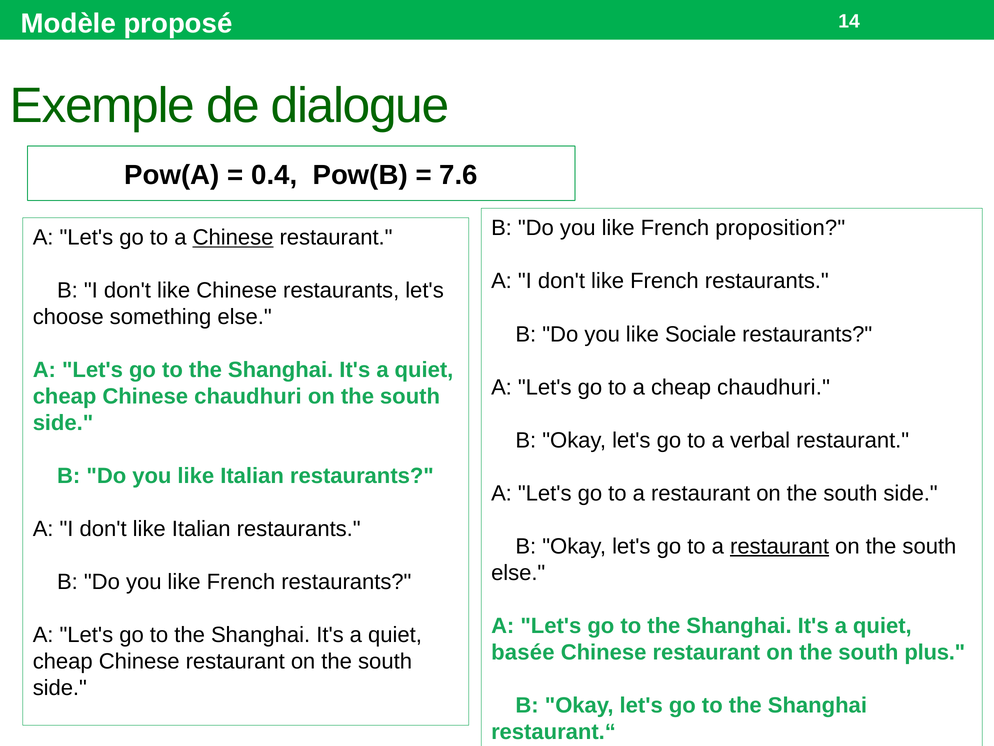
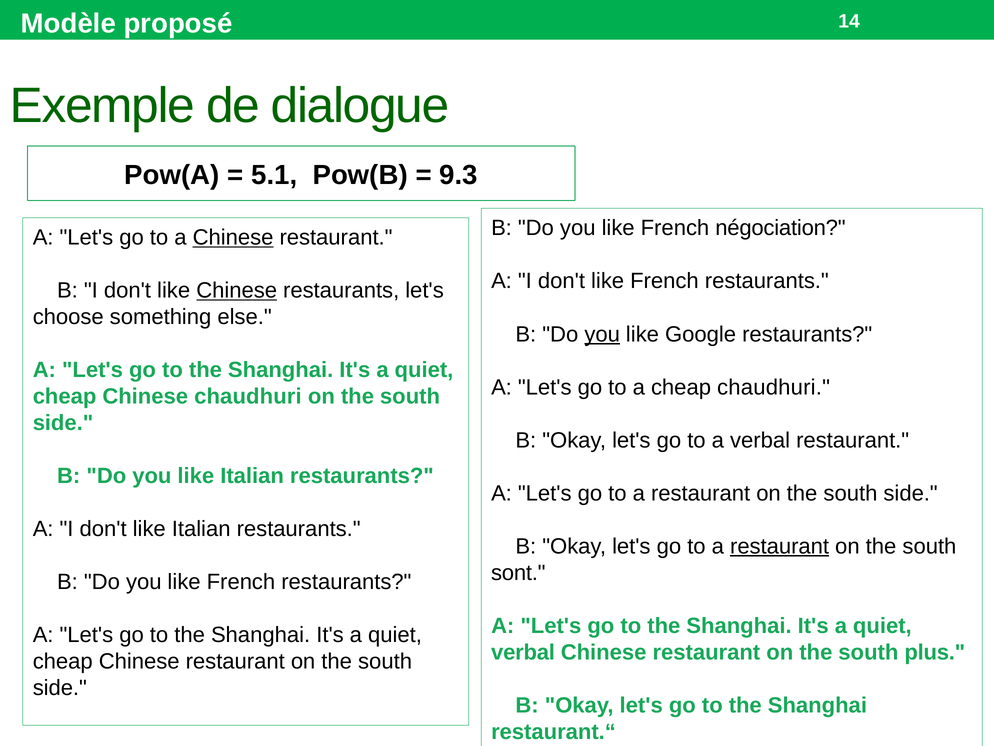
0.4: 0.4 -> 5.1 (274, 175)
7.6: 7.6 -> 9.3 (459, 175)
proposition: proposition -> négociation (780, 228)
Chinese underline: none -> present (237, 290)
you underline: none -> present (602, 334)
Sociale: Sociale -> Google (701, 334)
else: else -> sont (518, 572)
basée: basée -> verbal (523, 652)
